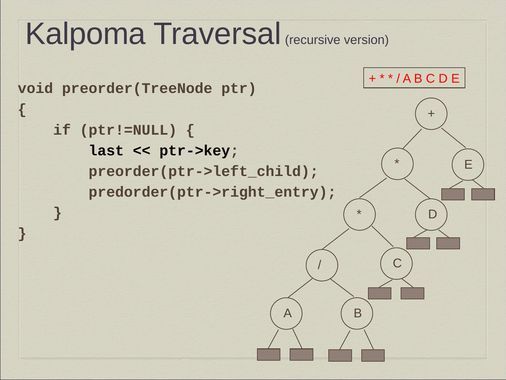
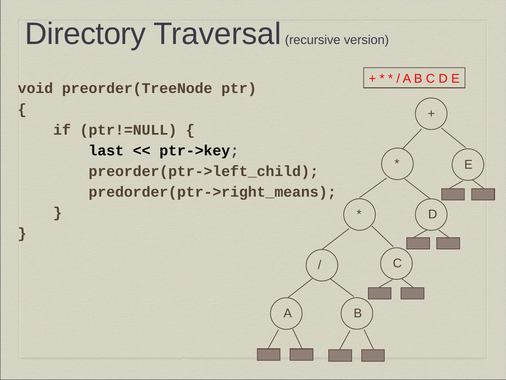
Kalpoma: Kalpoma -> Directory (85, 34)
predorder(ptr->right_entry: predorder(ptr->right_entry -> predorder(ptr->right_means (212, 192)
